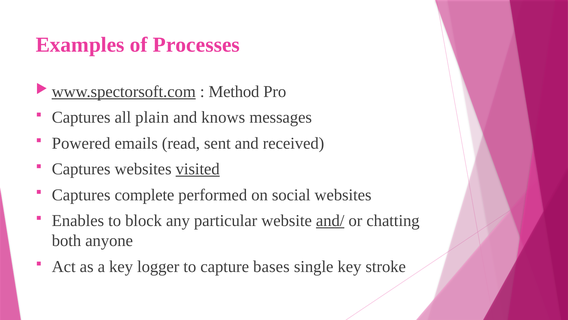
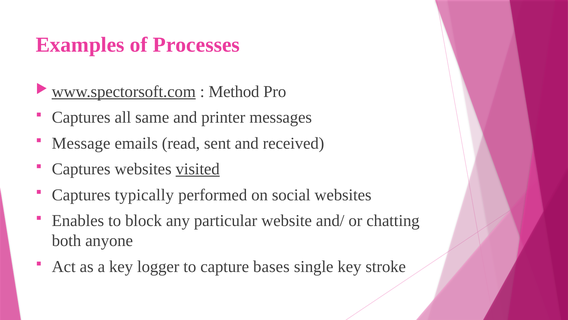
plain: plain -> same (152, 117)
knows: knows -> printer (223, 117)
Powered: Powered -> Message (81, 143)
complete: complete -> typically (144, 195)
and/ underline: present -> none (330, 220)
